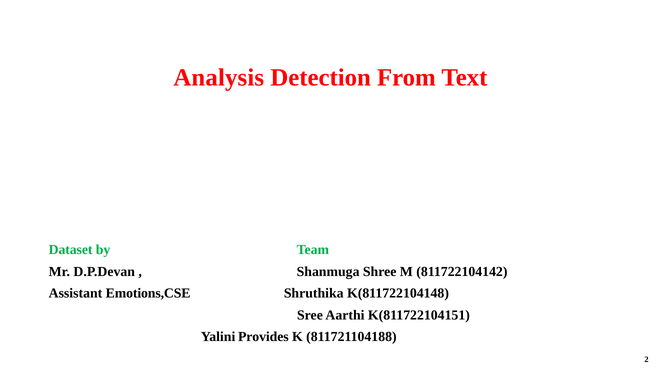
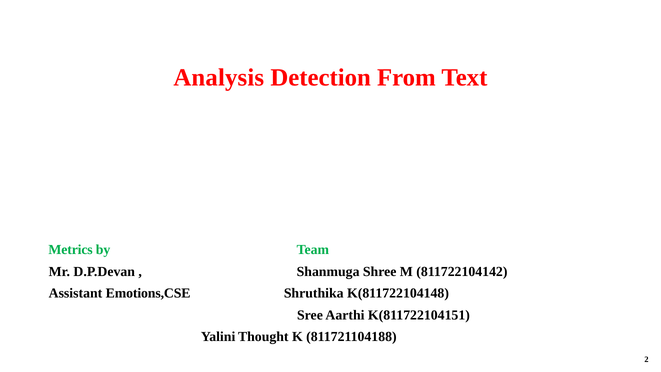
Dataset: Dataset -> Metrics (71, 250)
Provides: Provides -> Thought (263, 337)
